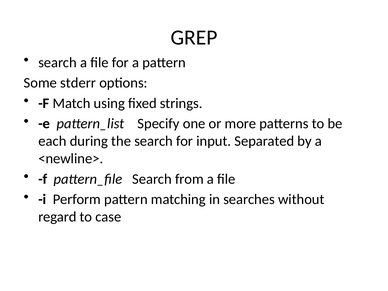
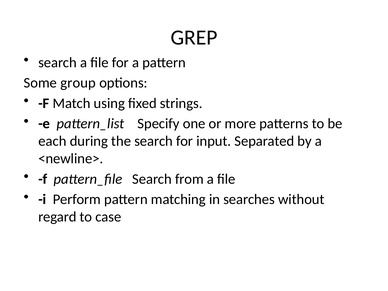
stderr: stderr -> group (78, 83)
